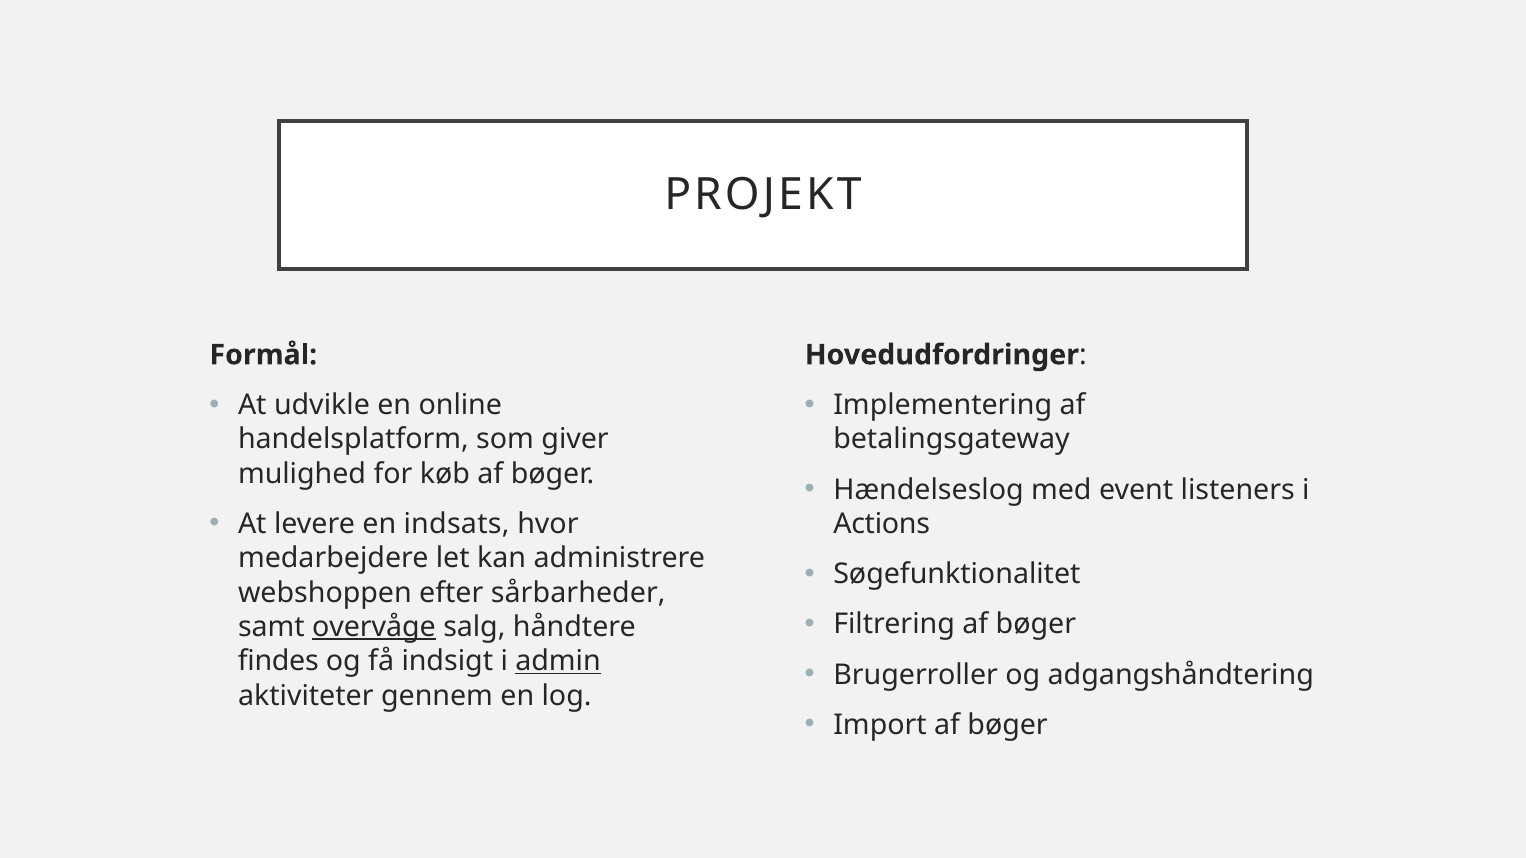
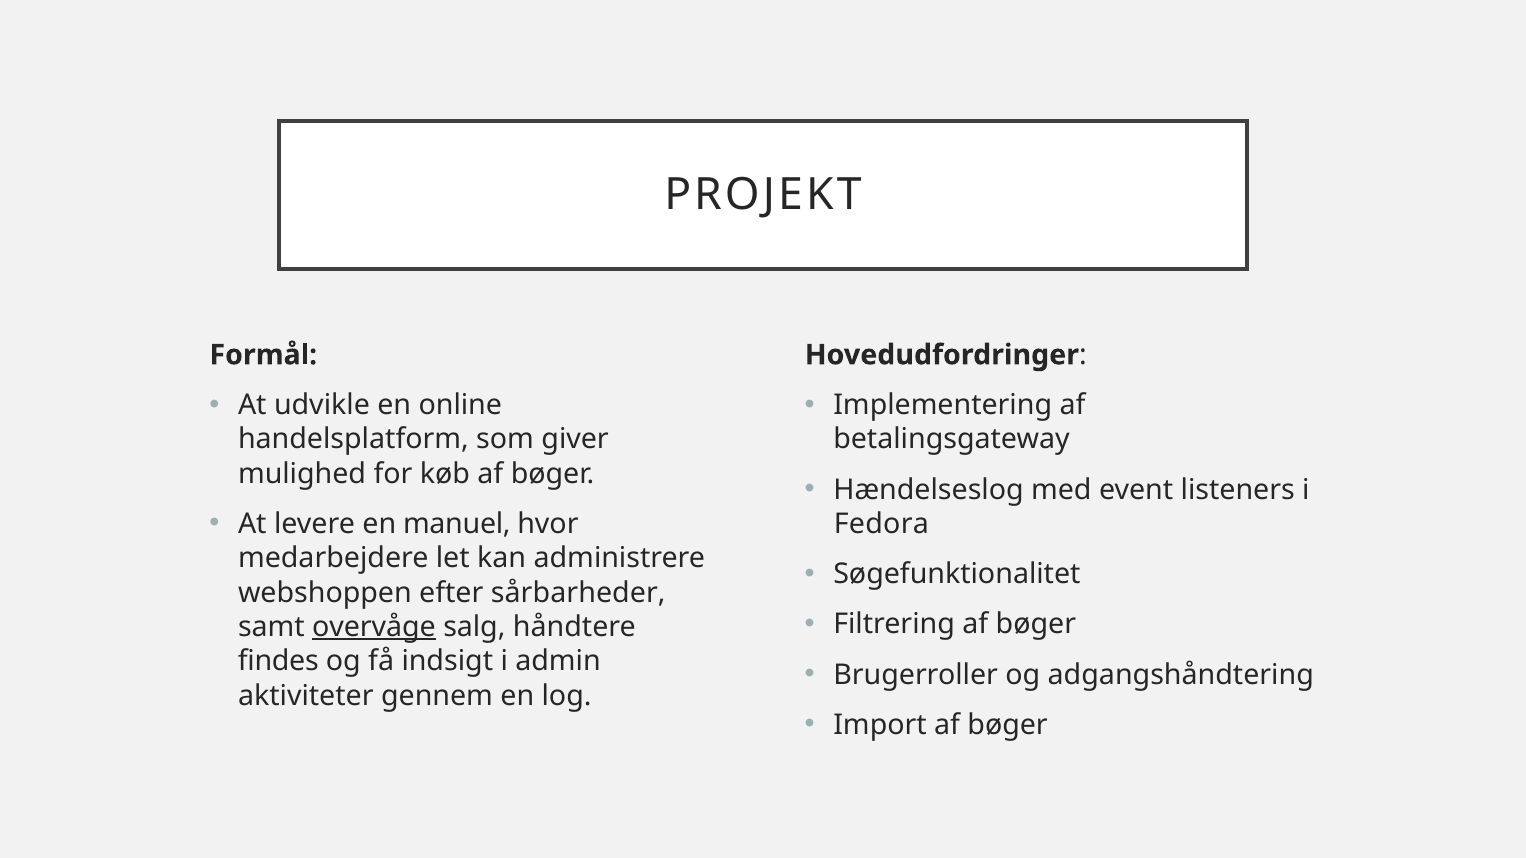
indsats: indsats -> manuel (457, 524)
Actions: Actions -> Fedora (881, 524)
admin underline: present -> none (558, 662)
